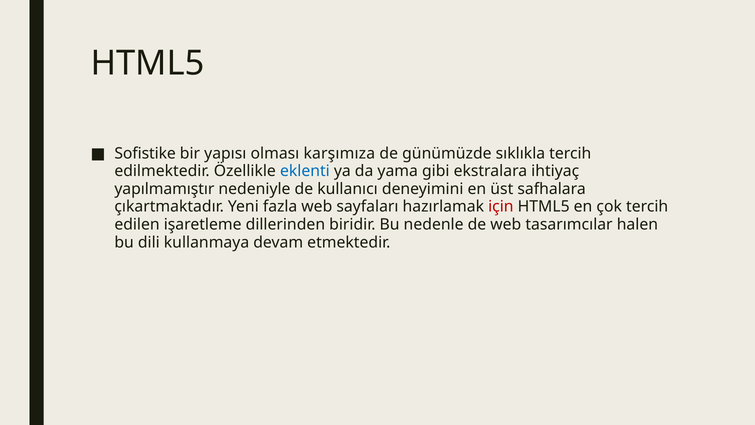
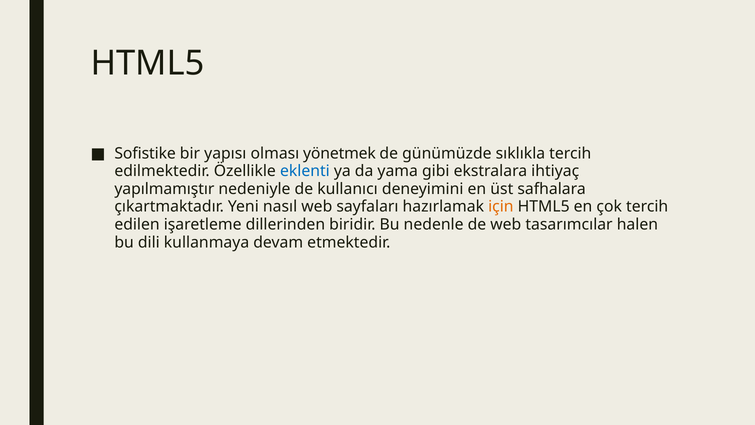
karşımıza: karşımıza -> yönetmek (339, 153)
fazla: fazla -> nasıl (280, 207)
için colour: red -> orange (501, 207)
